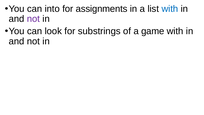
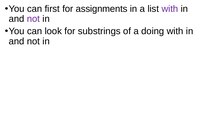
into: into -> first (52, 9)
with colour: blue -> purple (170, 9)
game: game -> doing (153, 31)
